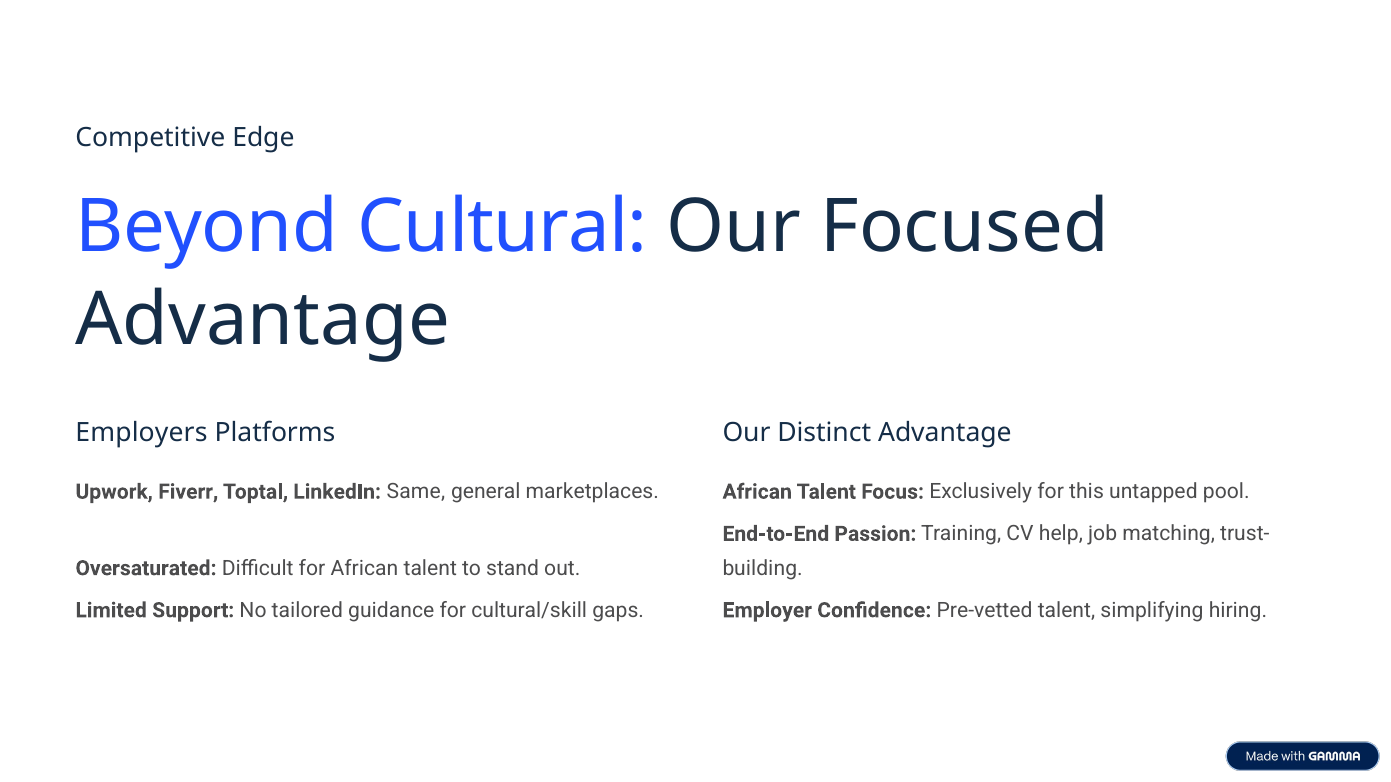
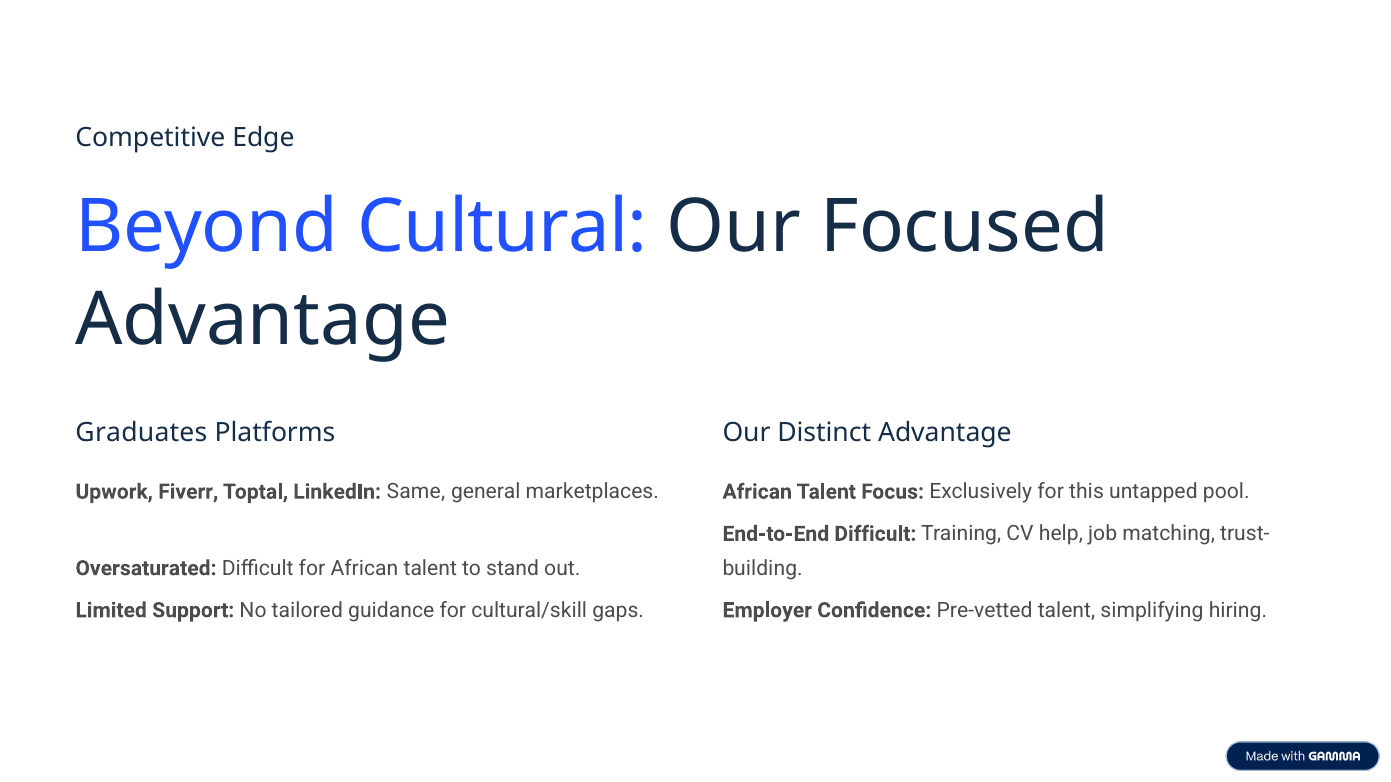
Employers: Employers -> Graduates (141, 433)
End-to-End Passion: Passion -> Difficult (875, 534)
